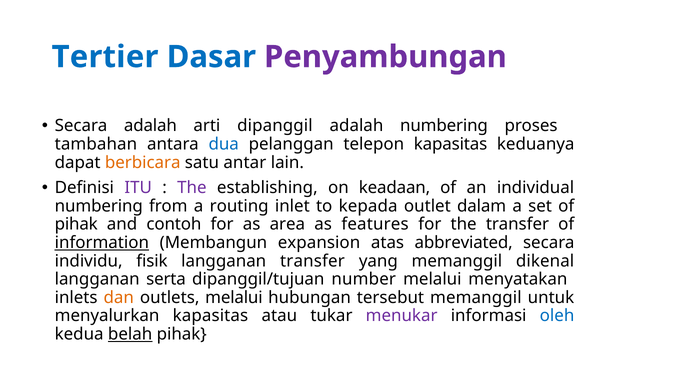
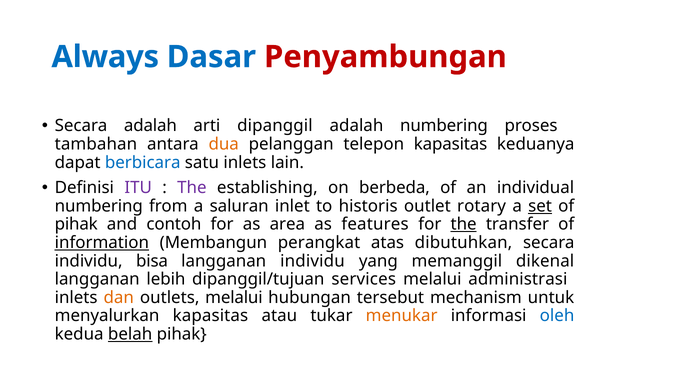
Tertier: Tertier -> Always (105, 57)
Penyambungan colour: purple -> red (385, 57)
dua colour: blue -> orange (224, 144)
berbicara colour: orange -> blue (143, 162)
satu antar: antar -> inlets (245, 162)
keadaan: keadaan -> berbeda (394, 188)
routing: routing -> saluran (239, 206)
kepada: kepada -> historis (368, 206)
dalam: dalam -> rotary (482, 206)
set underline: none -> present (540, 206)
the underline: none -> present (464, 224)
expansion: expansion -> perangkat (319, 243)
abbreviated: abbreviated -> dibutuhkan (464, 243)
fisik: fisik -> bisa (152, 261)
langganan transfer: transfer -> individu (312, 261)
serta: serta -> lebih (166, 279)
number: number -> services (364, 279)
menyatakan: menyatakan -> administrasi (518, 279)
tersebut memanggil: memanggil -> mechanism (476, 297)
menukar colour: purple -> orange (402, 316)
